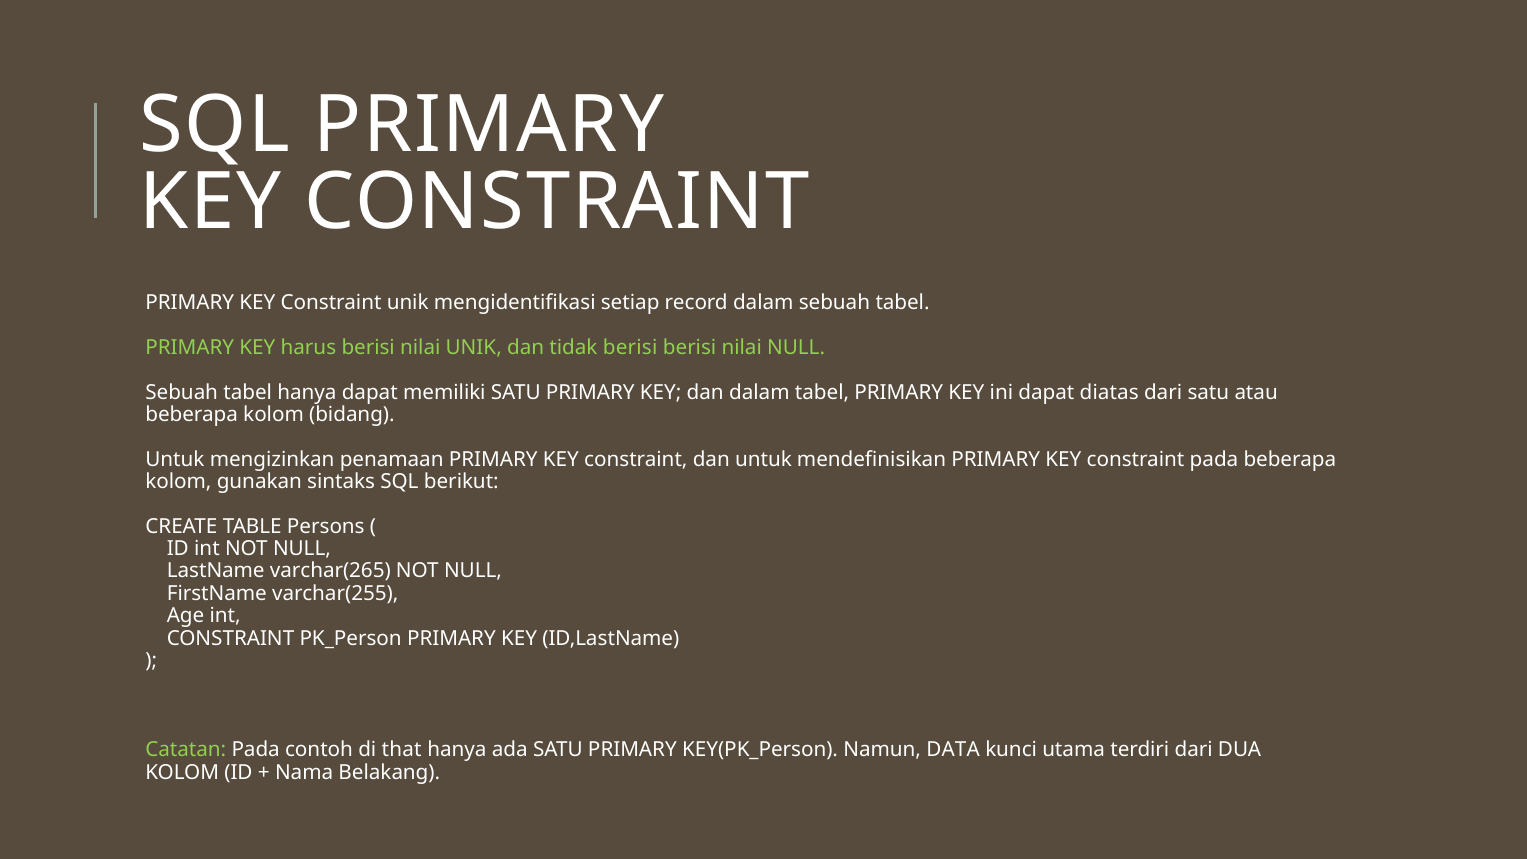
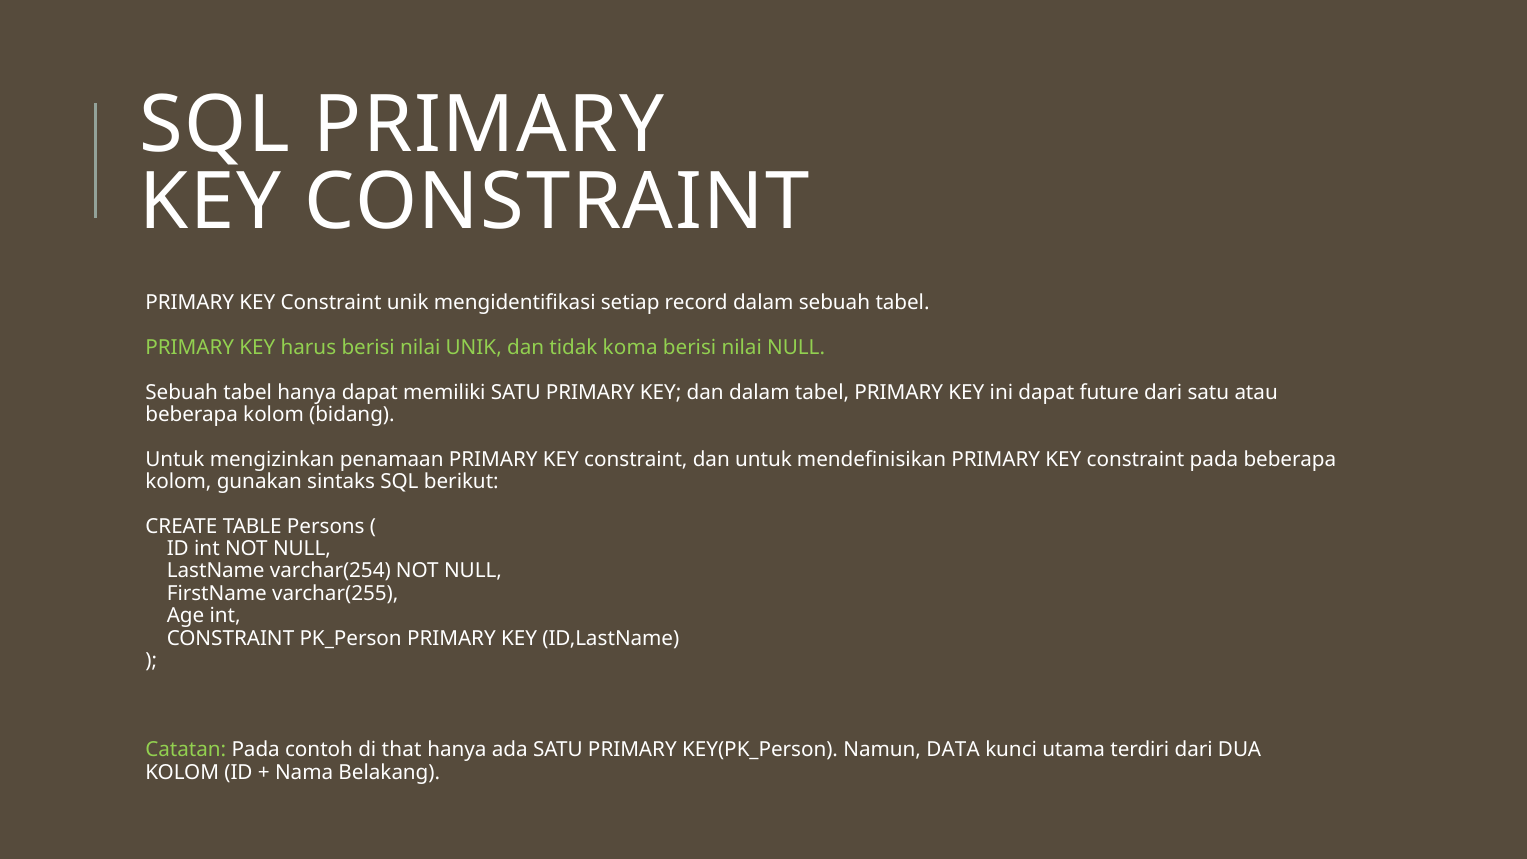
tidak berisi: berisi -> koma (630, 348)
diatas: diatas -> future (1109, 392)
varchar(265: varchar(265 -> varchar(254 (330, 571)
